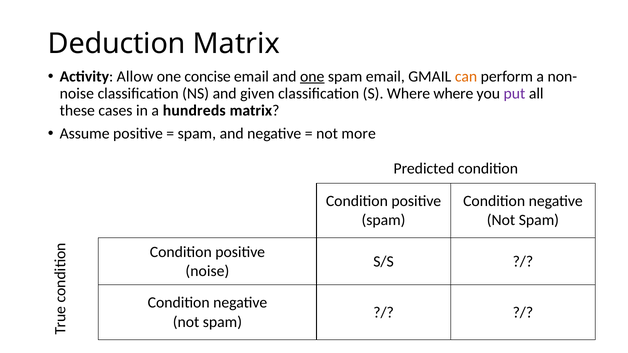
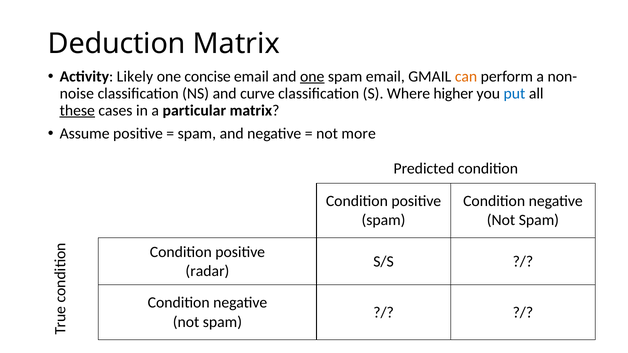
Allow: Allow -> Likely (135, 77)
given: given -> curve (257, 93)
Where where: where -> higher (453, 93)
put colour: purple -> blue (514, 93)
these underline: none -> present (77, 110)
hundreds: hundreds -> particular (194, 110)
noise: noise -> radar (207, 271)
